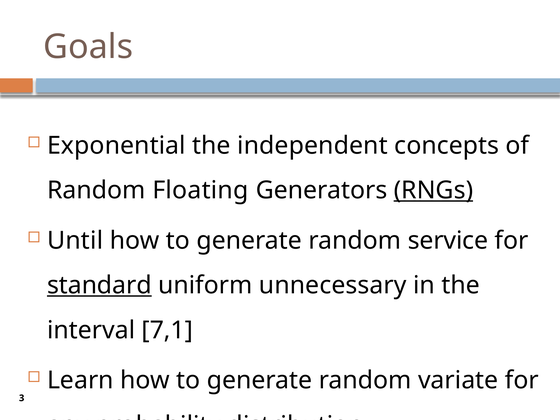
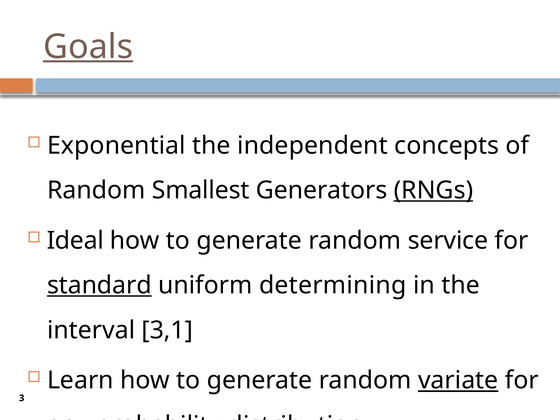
Goals underline: none -> present (88, 47)
Floating: Floating -> Smallest (201, 190)
Until: Until -> Ideal (75, 241)
unnecessary: unnecessary -> determining (333, 285)
7,1: 7,1 -> 3,1 (167, 330)
variate underline: none -> present (458, 380)
